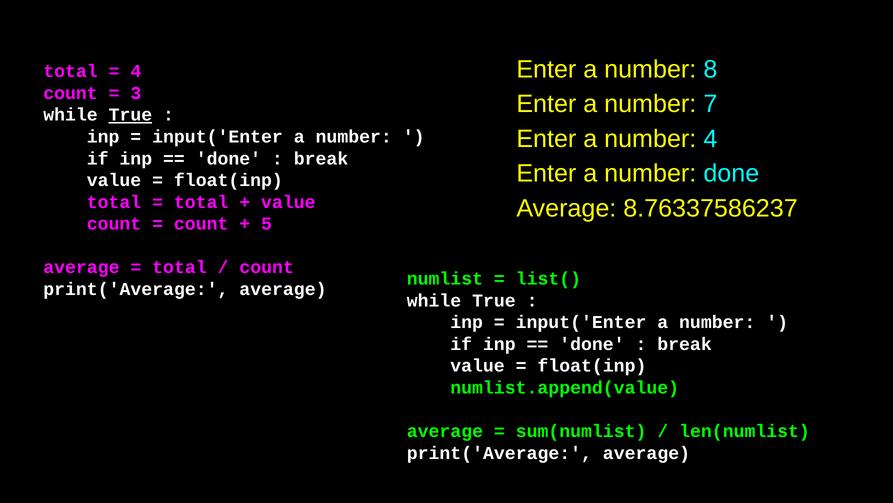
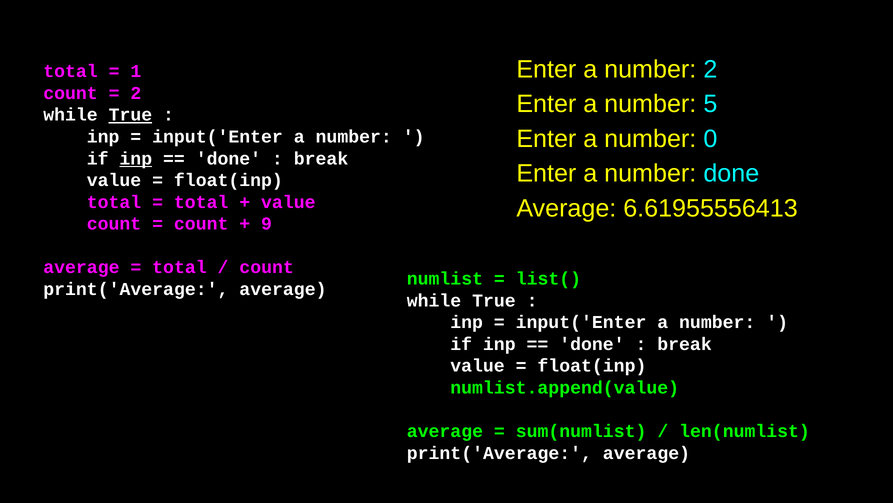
number 8: 8 -> 2 (710, 69)
4: 4 -> 1 (136, 71)
3: 3 -> 2 (136, 93)
7: 7 -> 5 (710, 104)
number 4: 4 -> 0 (710, 139)
inp underline: none -> present (136, 158)
8.76337586237: 8.76337586237 -> 6.61955556413 (710, 208)
5: 5 -> 9 (267, 224)
